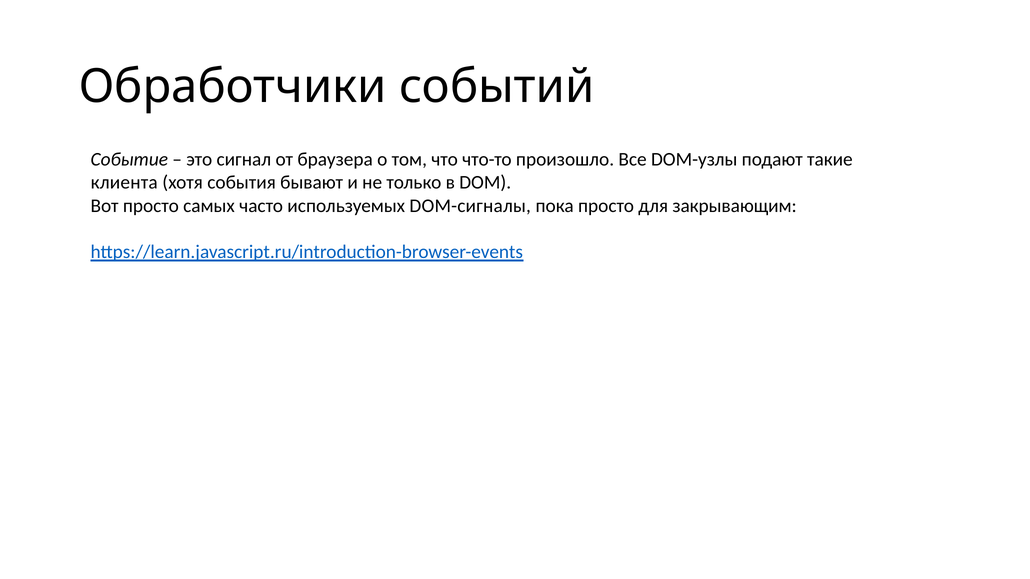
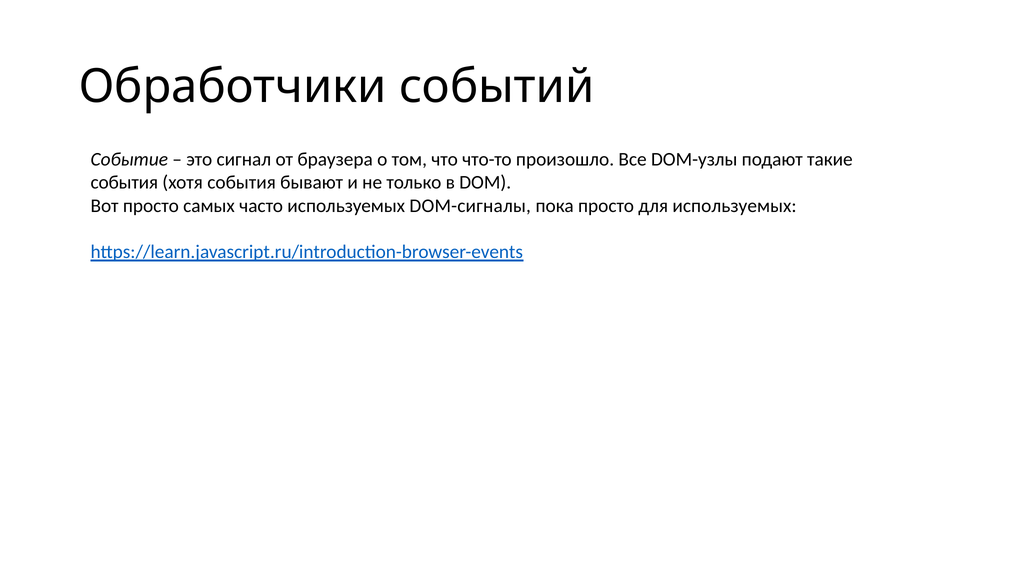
клиента: клиента -> события (124, 183)
для закрывающим: закрывающим -> используемых (735, 206)
